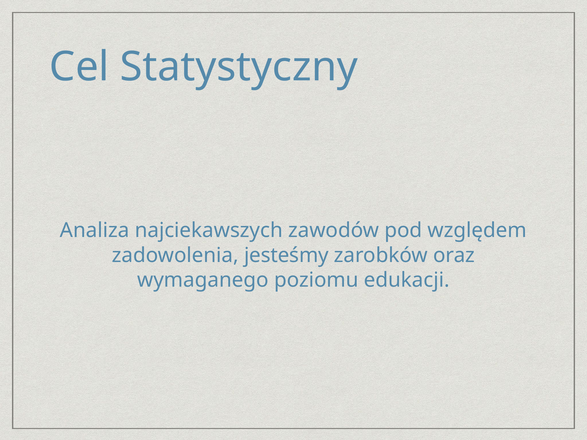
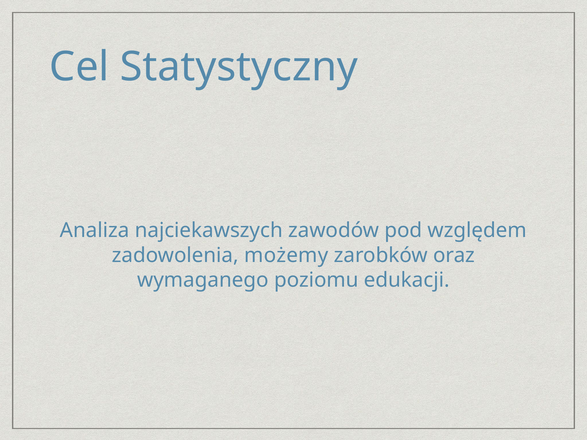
jesteśmy: jesteśmy -> możemy (286, 255)
